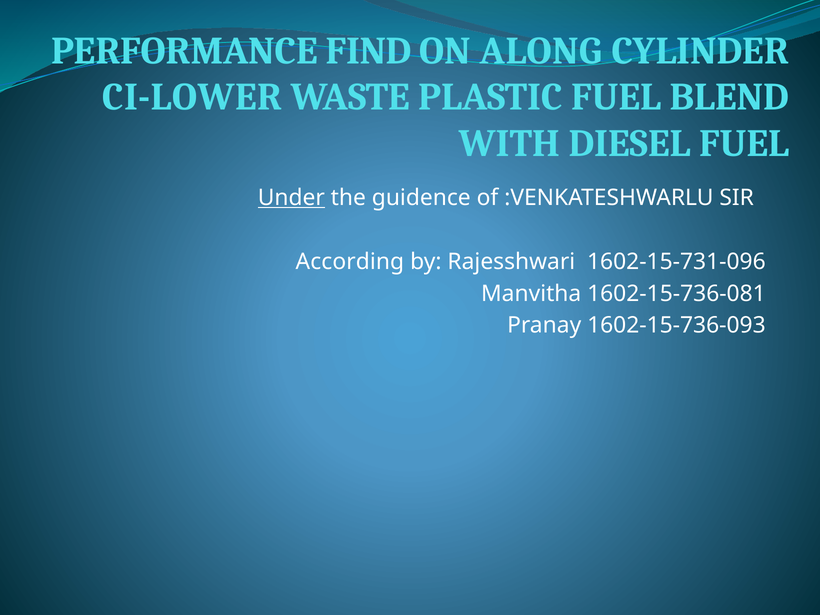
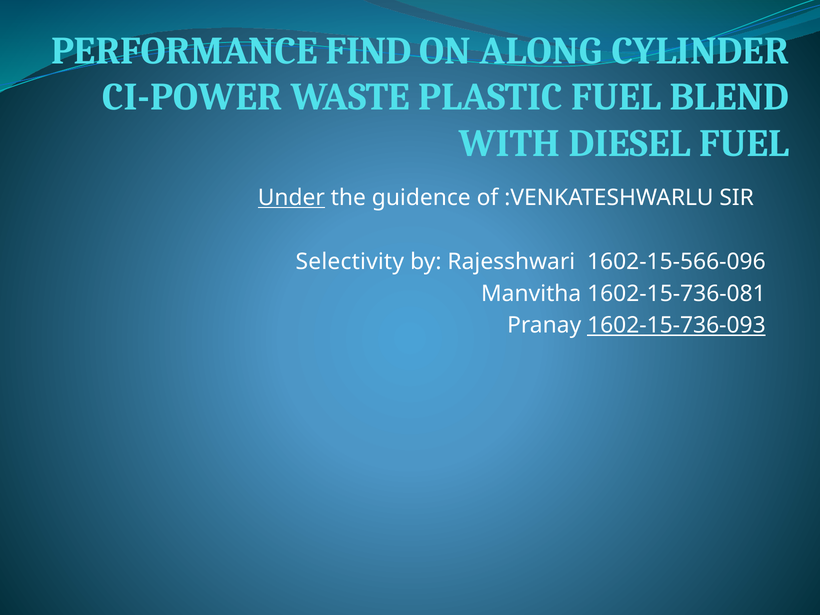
CI-LOWER: CI-LOWER -> CI-POWER (192, 97)
According: According -> Selectivity (350, 262)
1602-15-731-096: 1602-15-731-096 -> 1602-15-566-096 (676, 262)
1602-15-736-093 underline: none -> present (676, 325)
